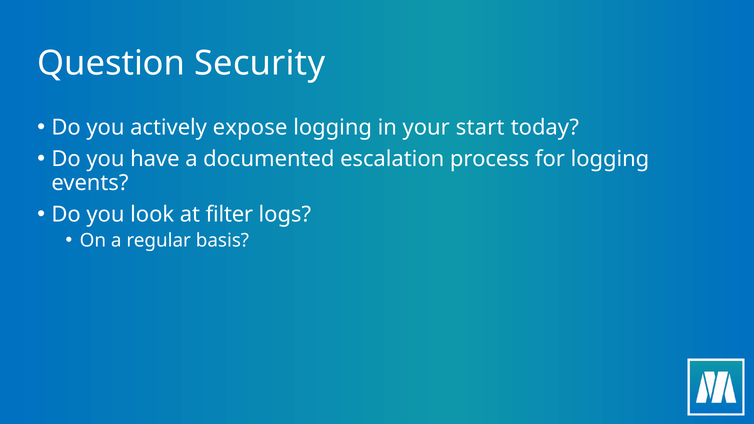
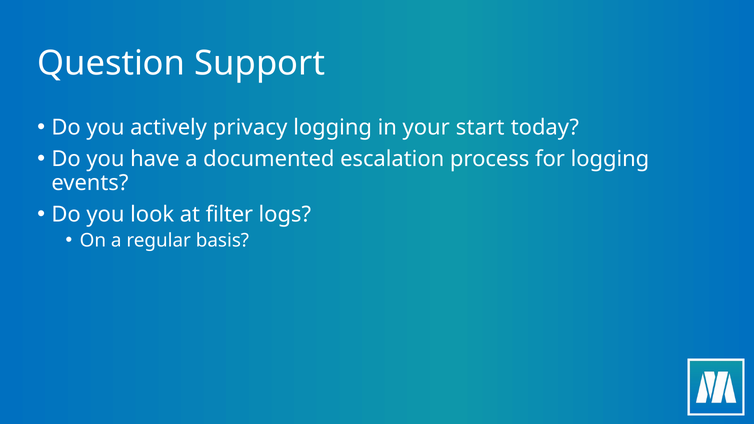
Security: Security -> Support (260, 63)
expose: expose -> privacy (250, 127)
